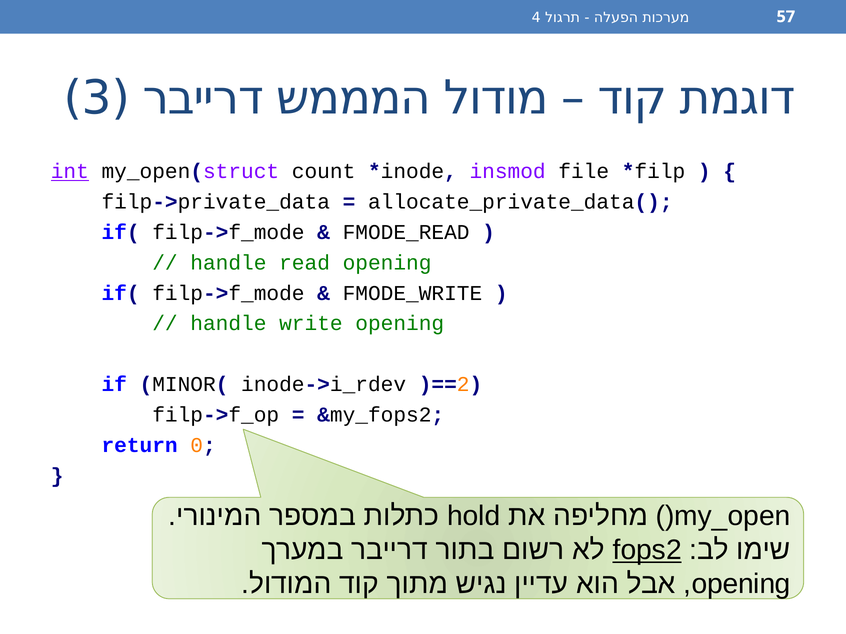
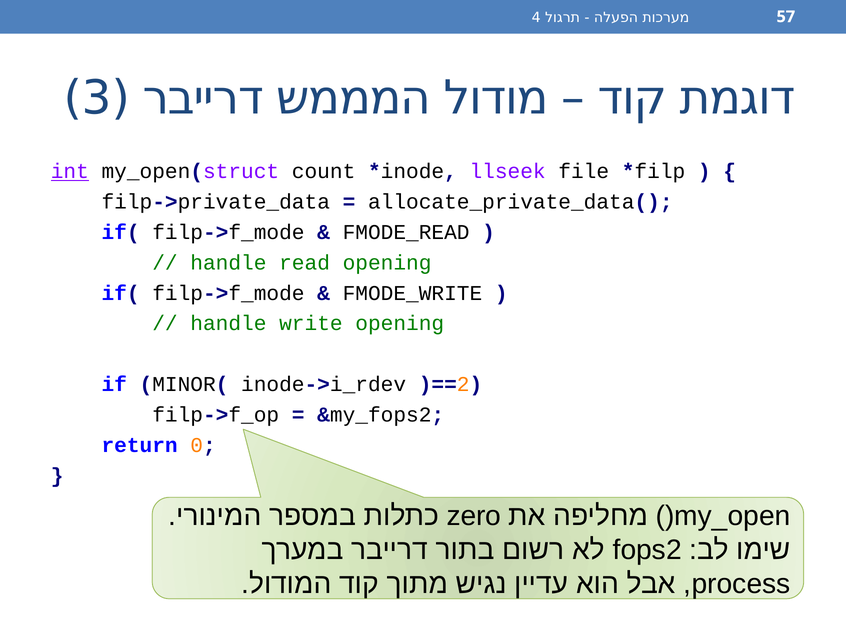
insmod: insmod -> llseek (508, 172)
hold: hold -> zero (474, 517)
fops2 underline: present -> none (647, 550)
opening: opening -> process (741, 584)
